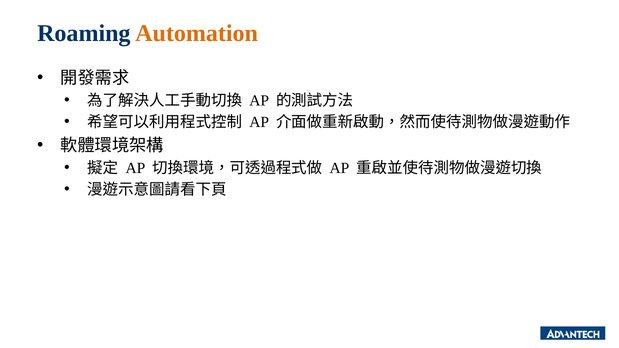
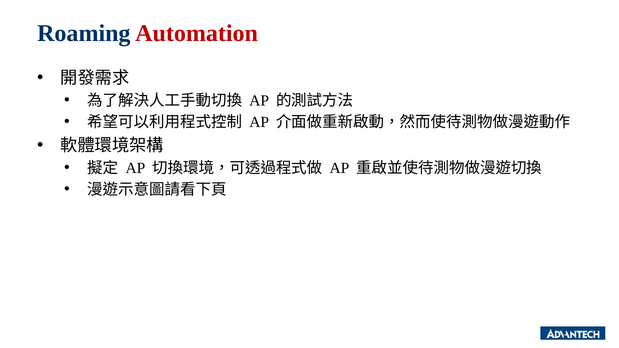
Automation colour: orange -> red (197, 33)
